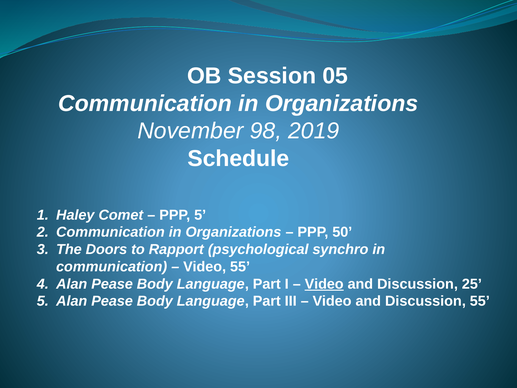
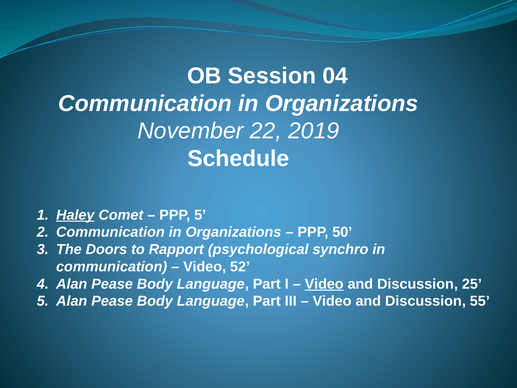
05: 05 -> 04 (335, 76)
98: 98 -> 22 (266, 131)
Haley underline: none -> present (75, 215)
Video 55: 55 -> 52 (240, 267)
